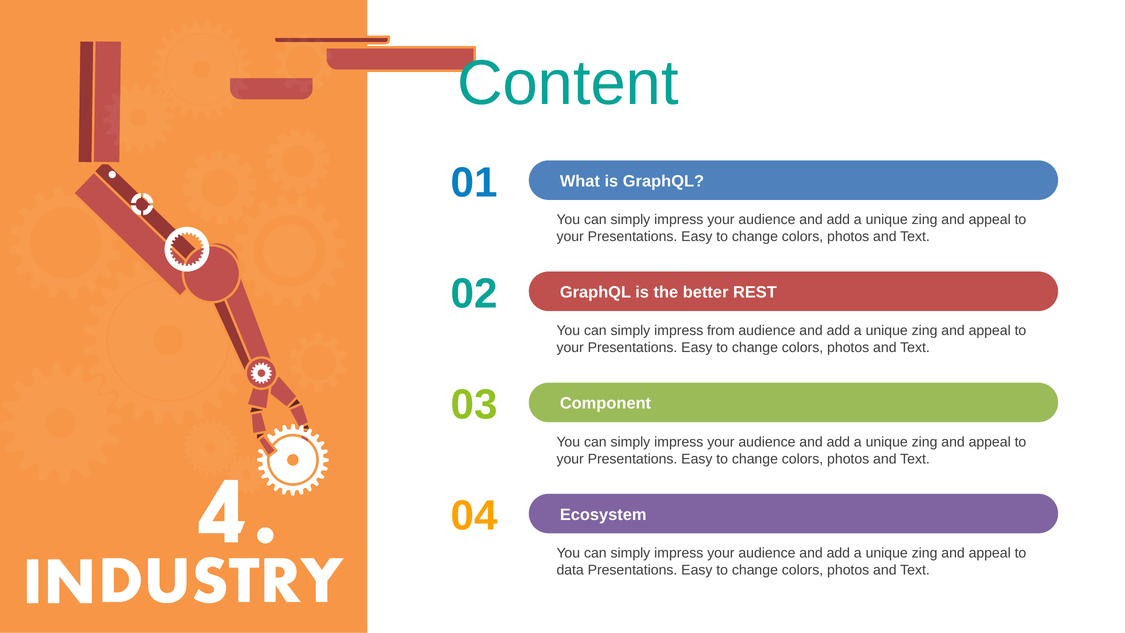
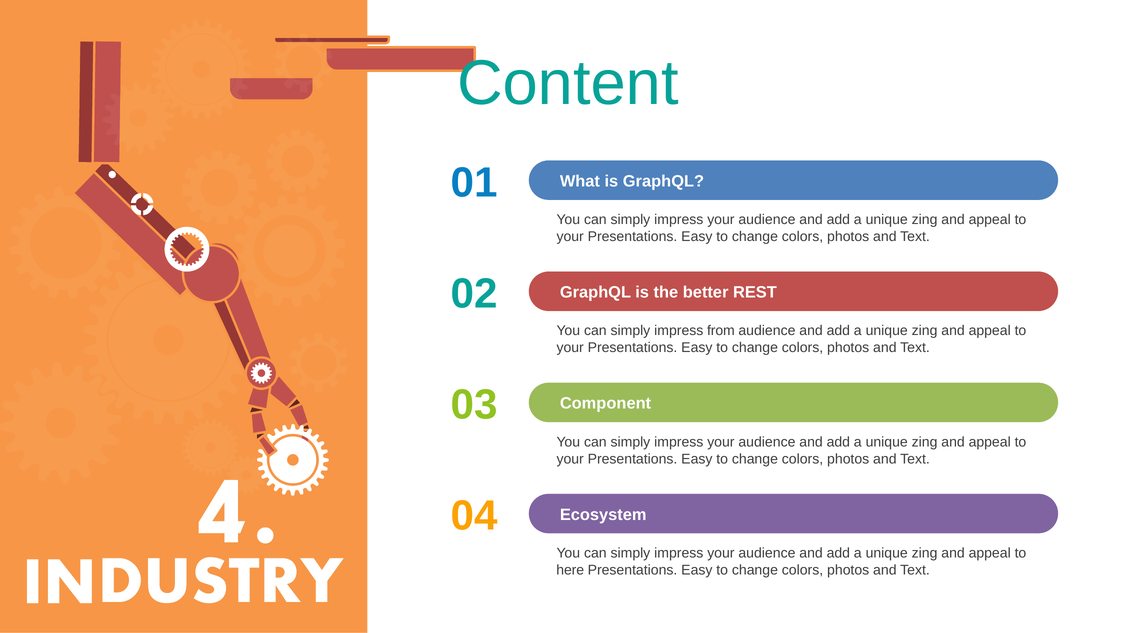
data: data -> here (570, 570)
